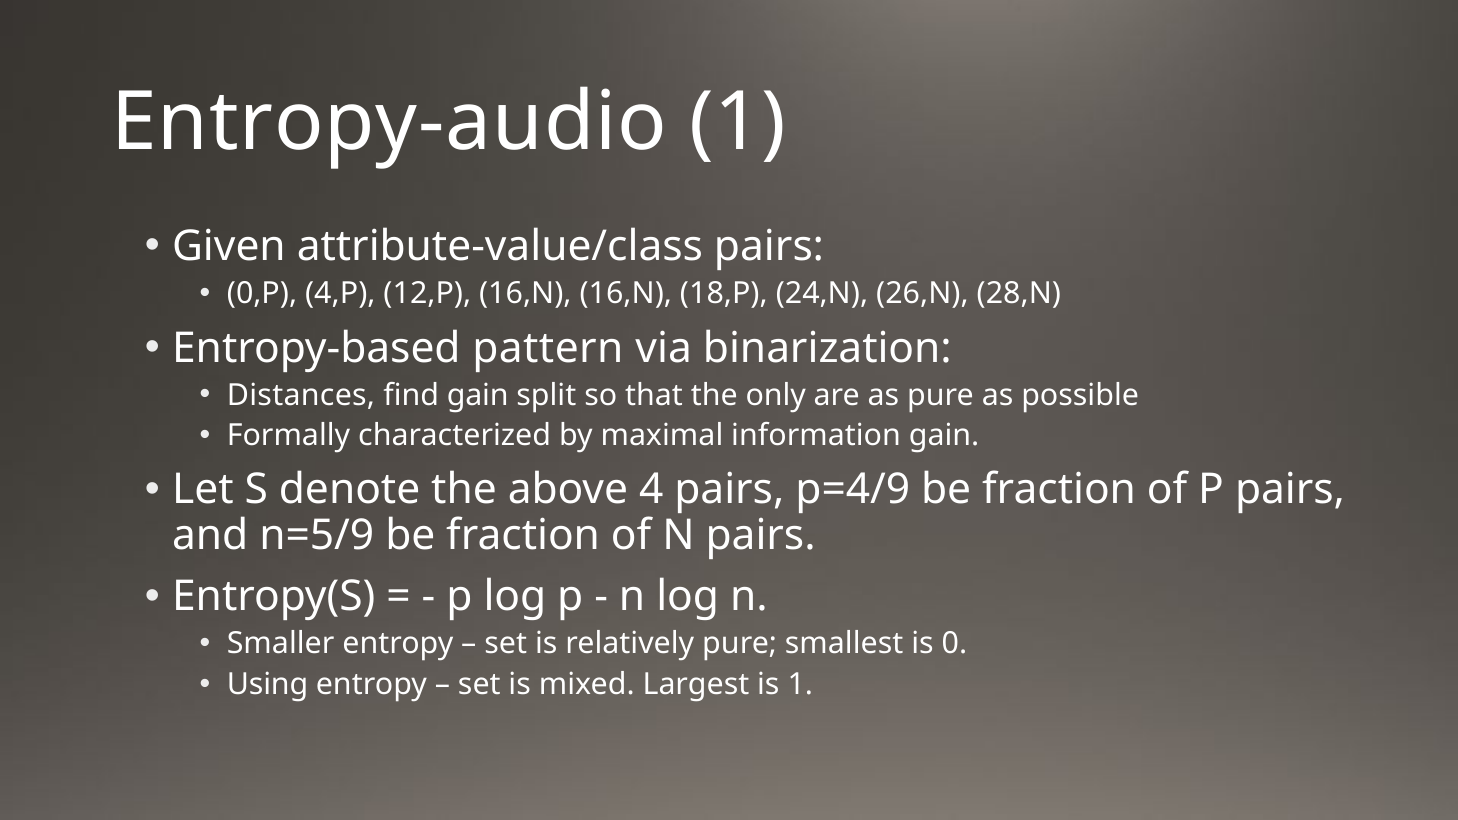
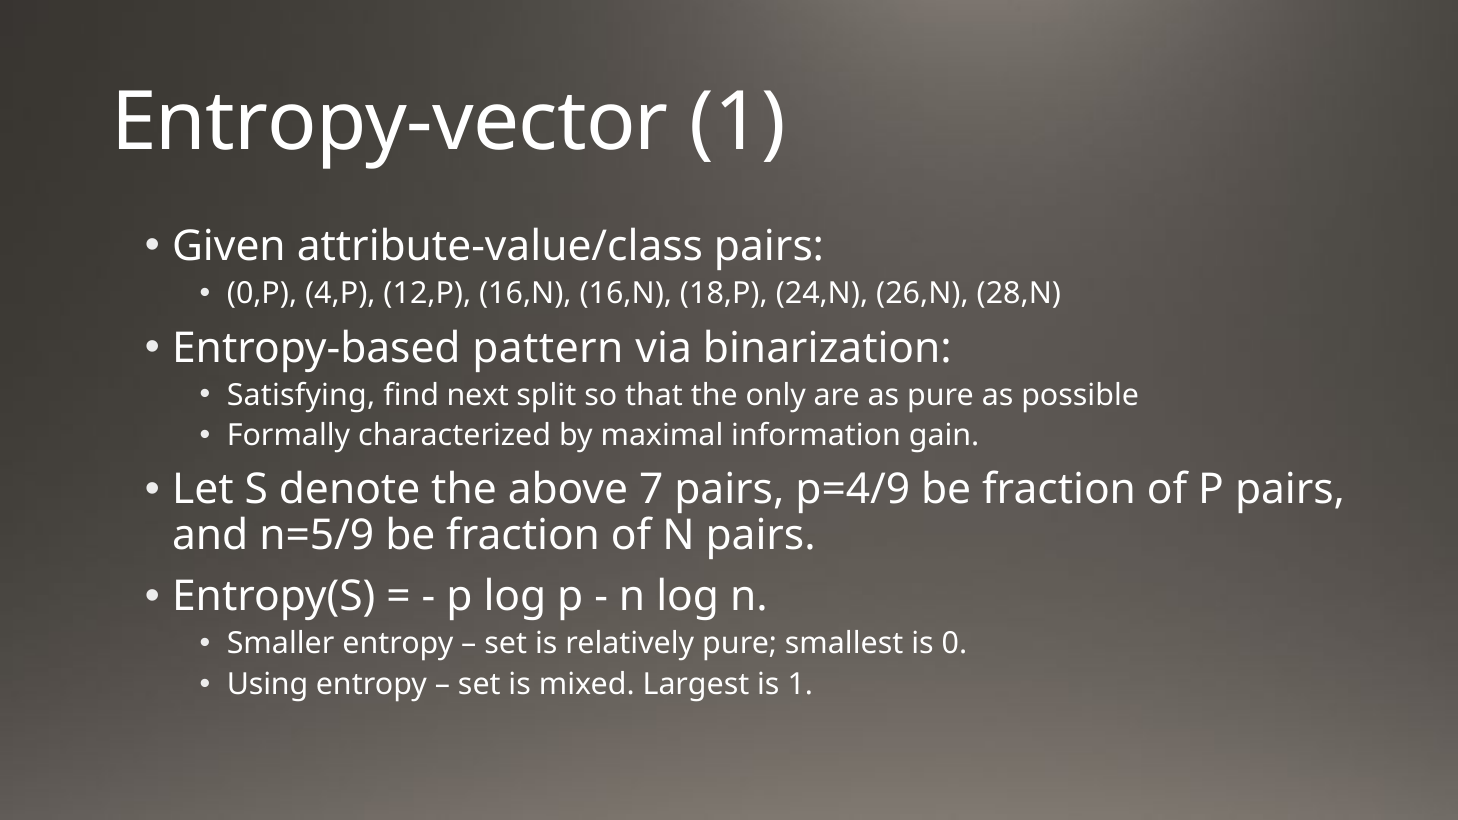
Entropy-audio: Entropy-audio -> Entropy-vector (390, 122)
Distances: Distances -> Satisfying (301, 395)
find gain: gain -> next (478, 395)
4: 4 -> 7 (651, 490)
